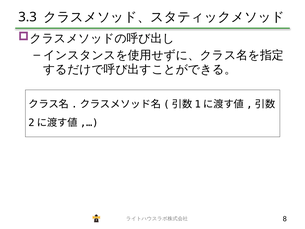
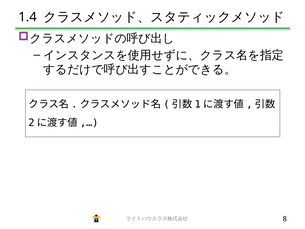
3.3: 3.3 -> 1.4 (28, 17)
